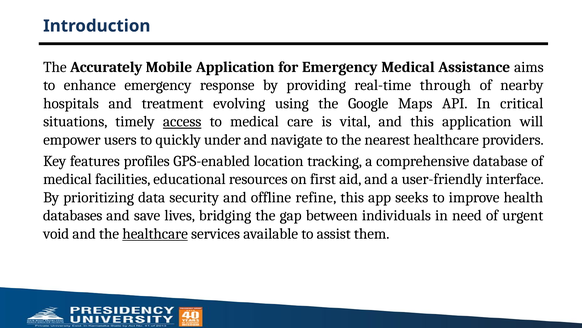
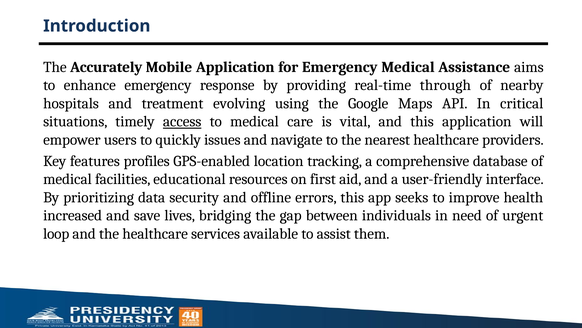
under: under -> issues (222, 140)
refine: refine -> errors (316, 197)
databases: databases -> increased (73, 215)
void: void -> loop (56, 233)
healthcare underline: present -> none (155, 233)
